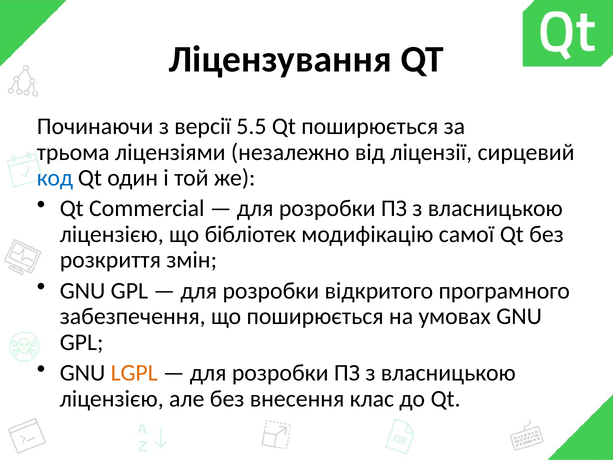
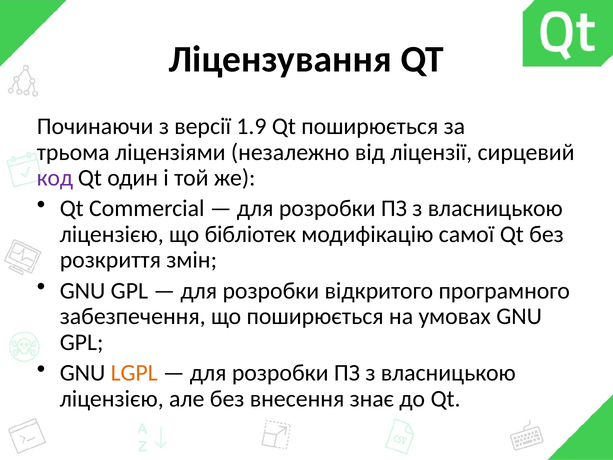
5.5: 5.5 -> 1.9 (251, 126)
код colour: blue -> purple (55, 178)
клас: клас -> знає (372, 399)
